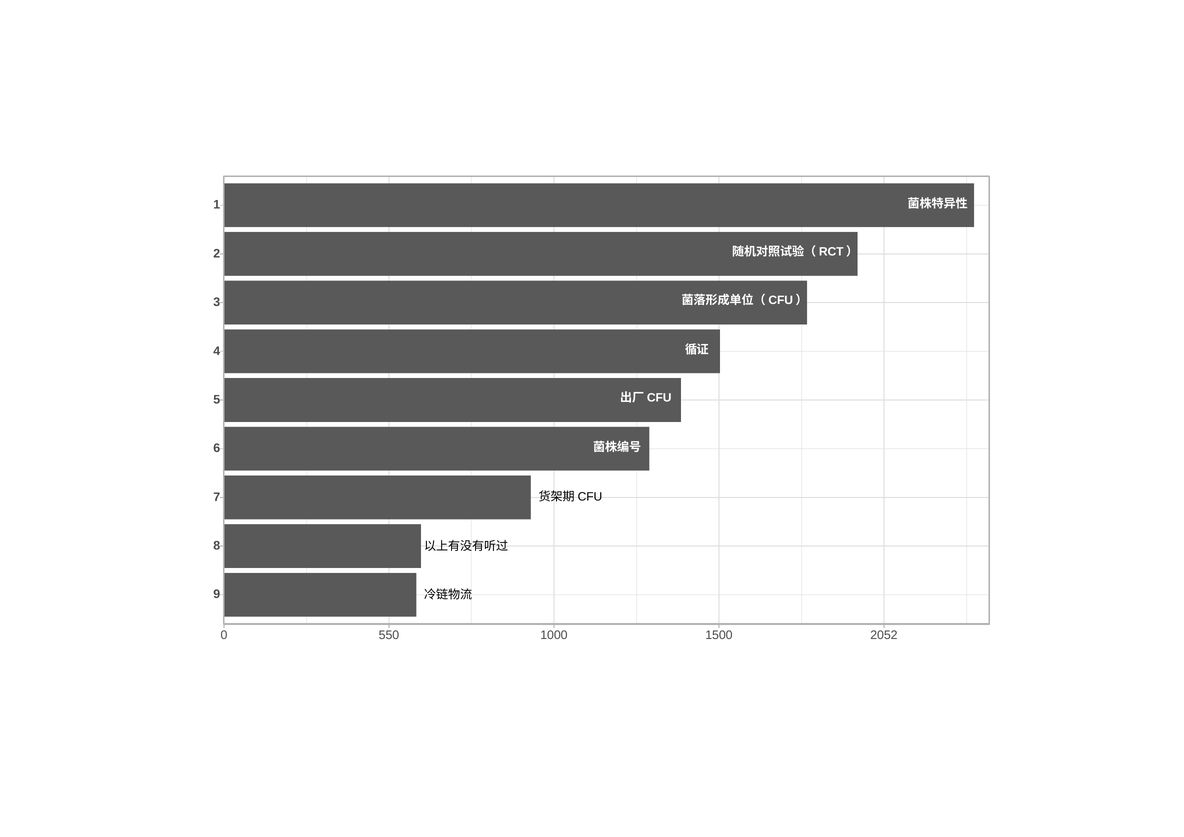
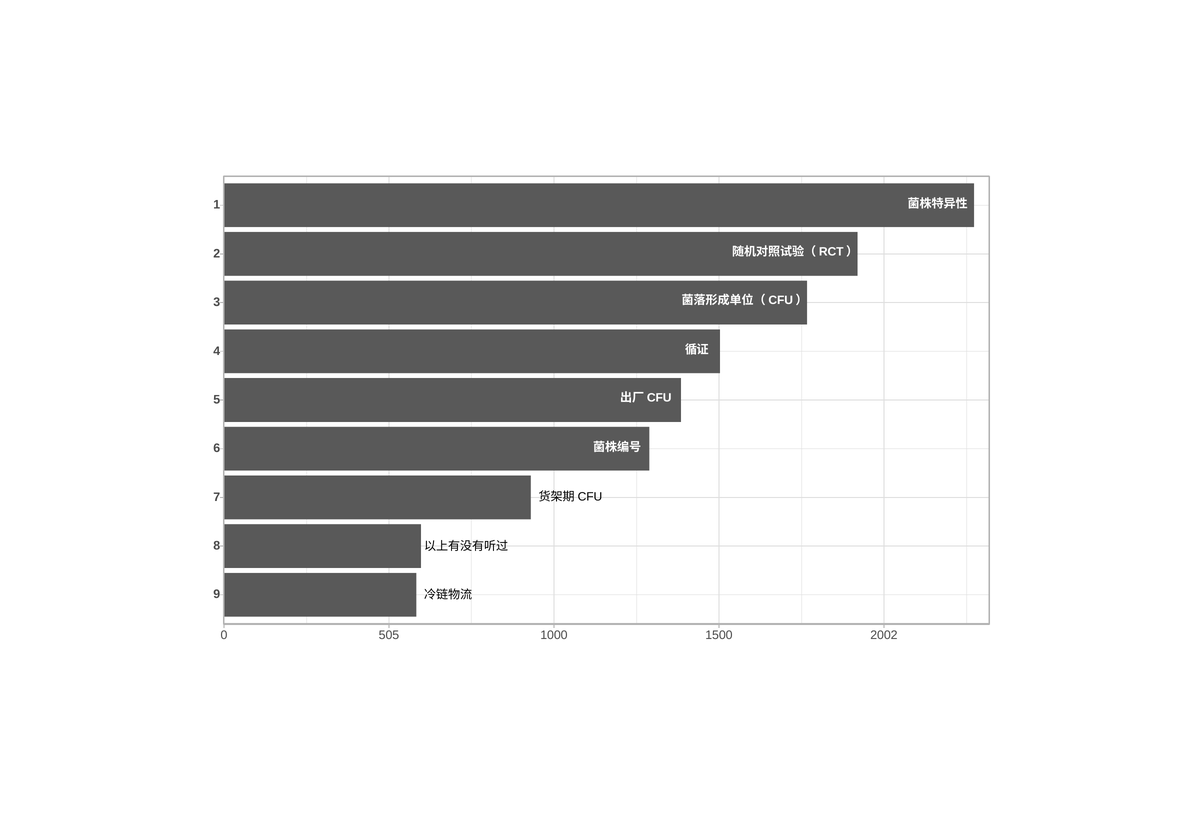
550: 550 -> 505 (389, 635)
2052: 2052 -> 2002 (884, 635)
